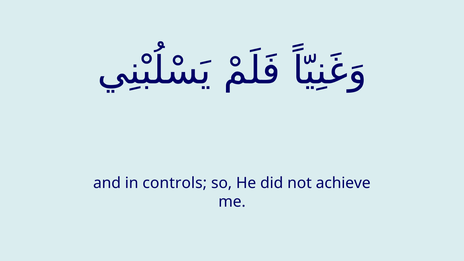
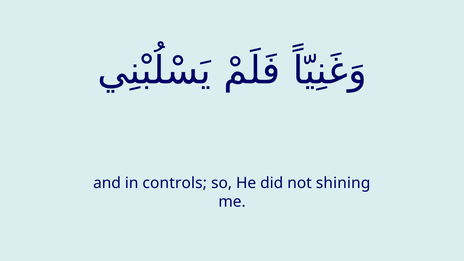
achieve: achieve -> shining (343, 183)
